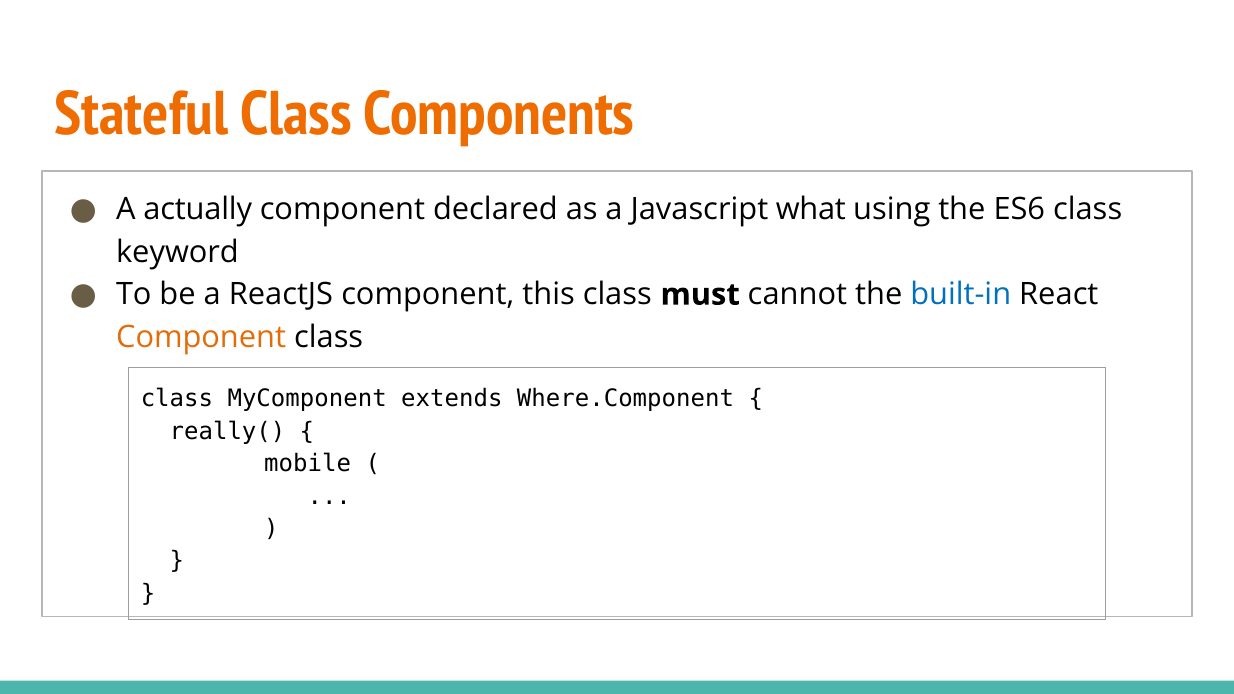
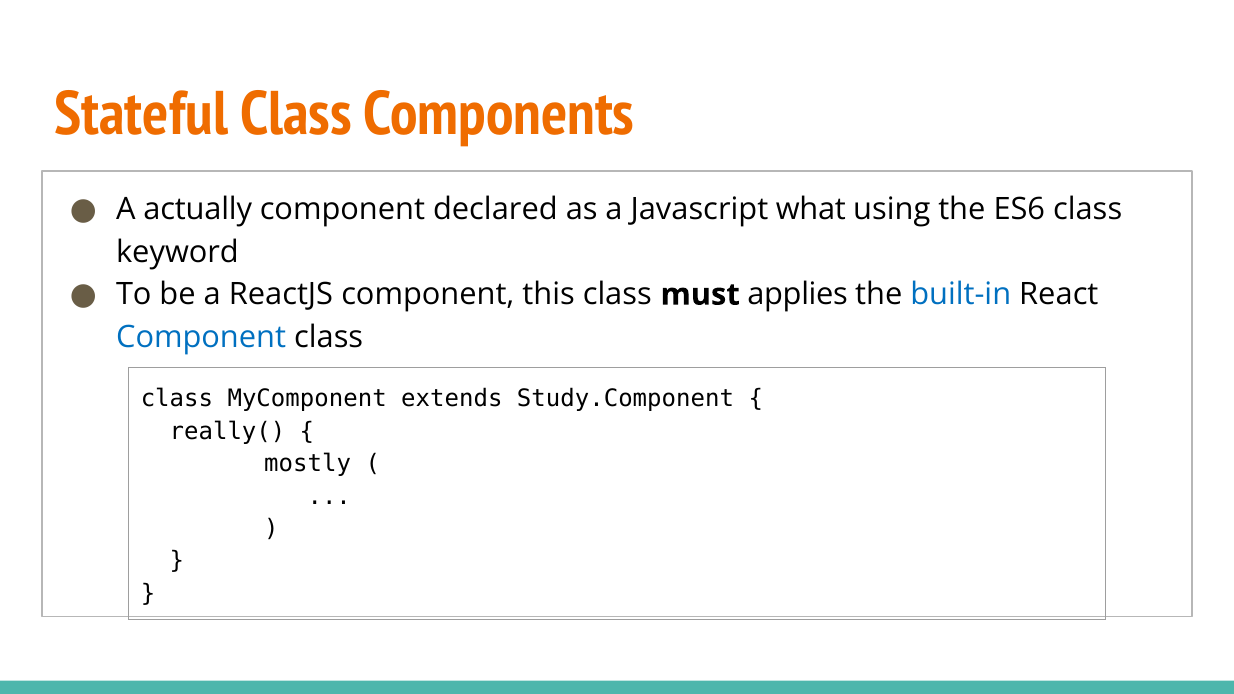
cannot: cannot -> applies (798, 295)
Component colour: orange -> blue (201, 337)
Where.Component: Where.Component -> Study.Component (625, 399)
mobile: mobile -> mostly (308, 464)
